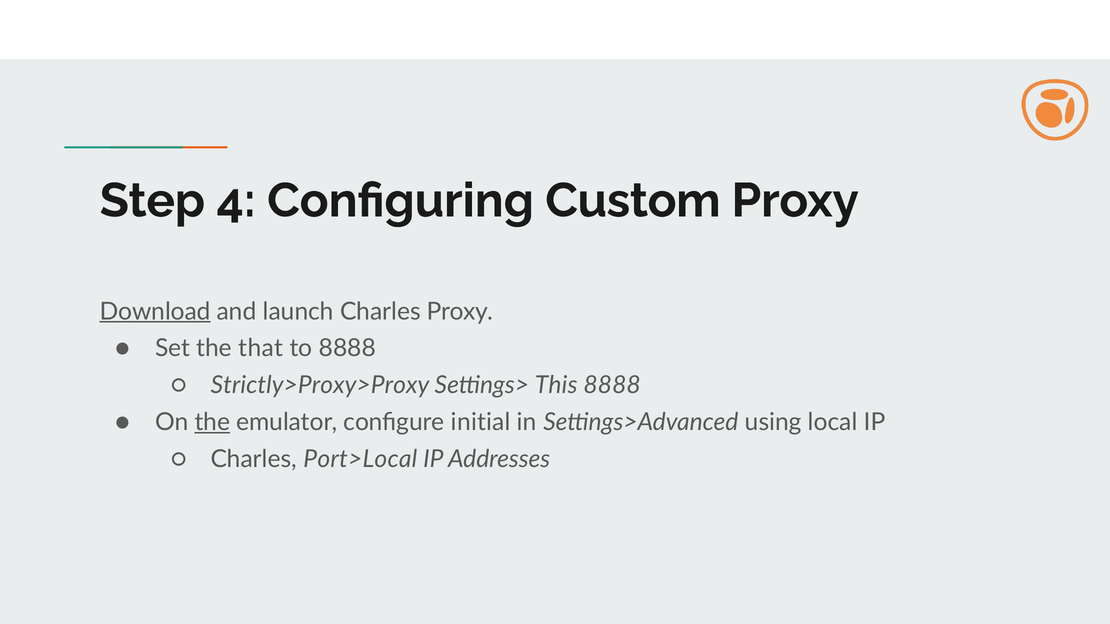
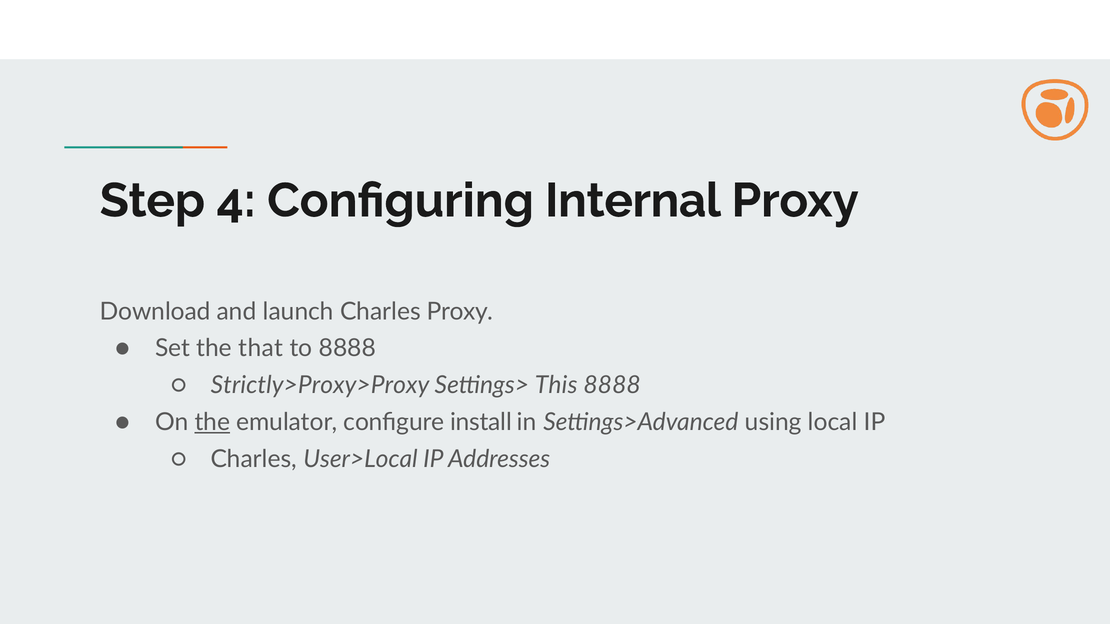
Custom: Custom -> Internal (633, 201)
Download underline: present -> none (155, 312)
initial: initial -> install (481, 422)
Port>Local: Port>Local -> User>Local (360, 459)
